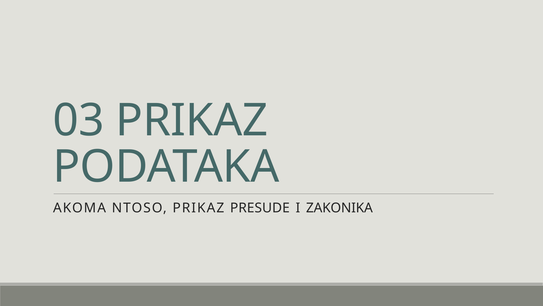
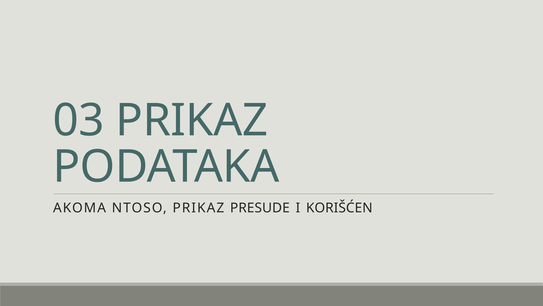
ZAKONIKA: ZAKONIKA -> KORIŠĆEN (339, 208)
